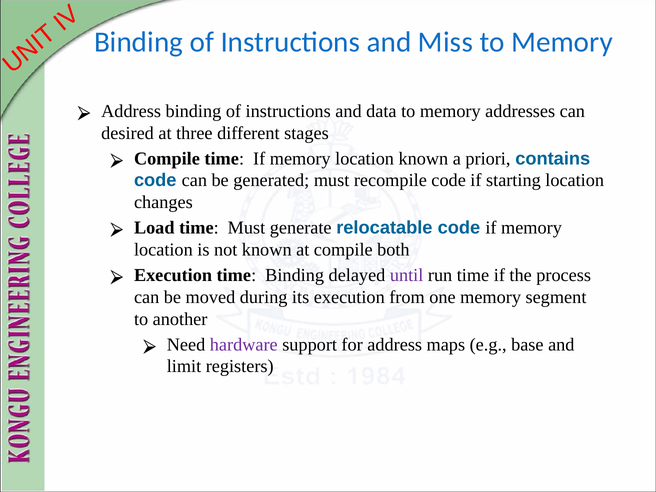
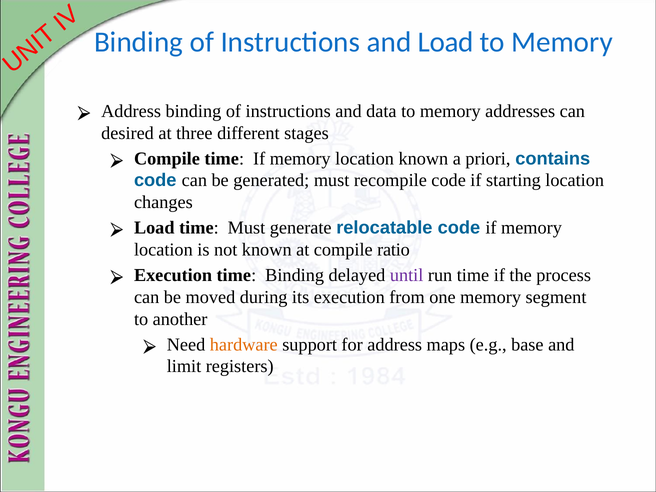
and Miss: Miss -> Load (446, 42)
both: both -> ratio (393, 250)
hardware colour: purple -> orange (244, 345)
